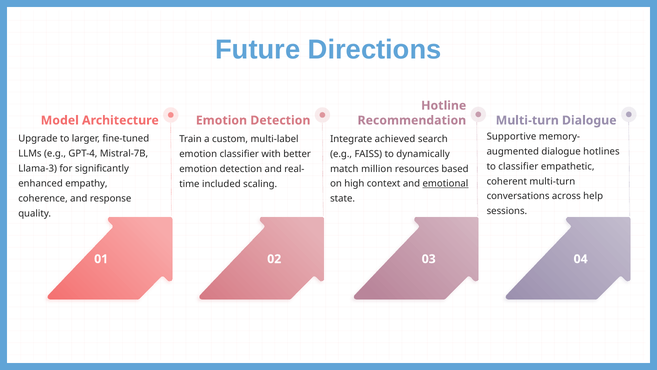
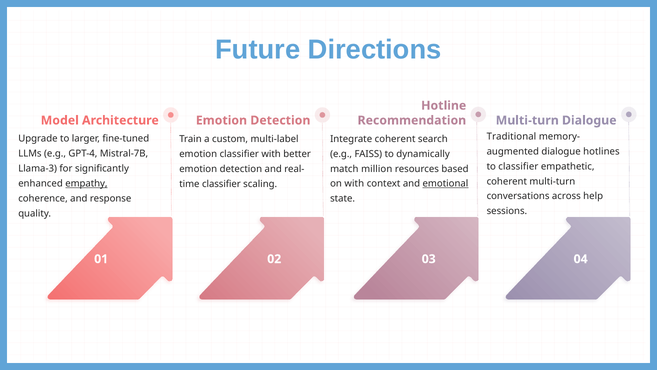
Supportive: Supportive -> Traditional (511, 136)
Integrate achieved: achieved -> coherent (395, 139)
empathy underline: none -> present (86, 183)
on high: high -> with (354, 184)
included: included -> classifier (221, 184)
